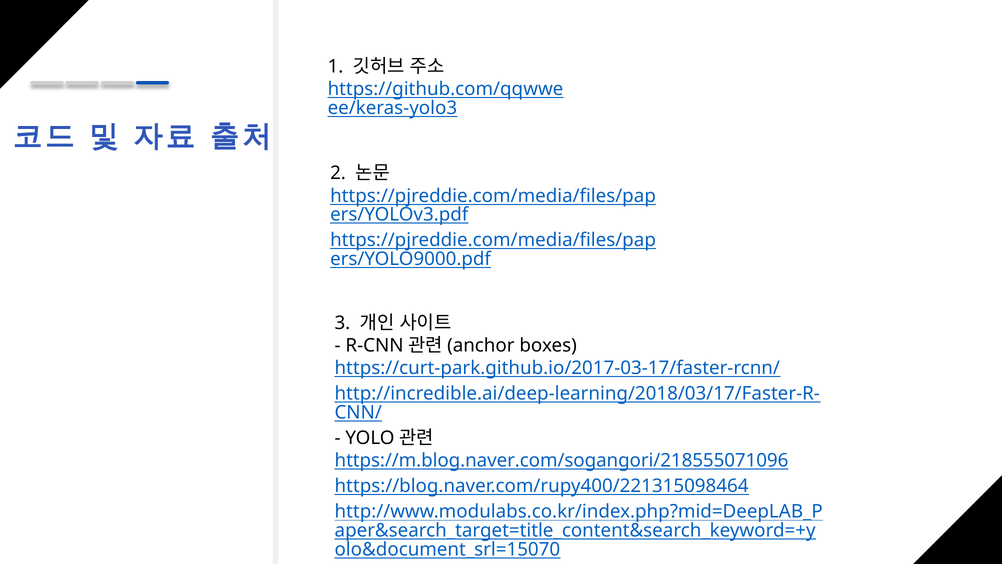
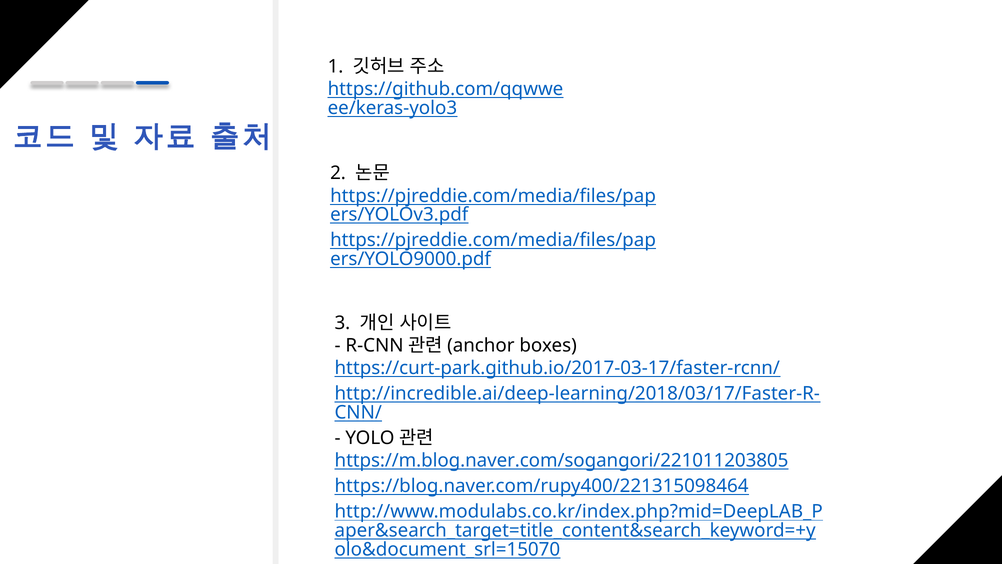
https://m.blog.naver.com/sogangori/218555071096: https://m.blog.naver.com/sogangori/218555071096 -> https://m.blog.naver.com/sogangori/221011203805 (562, 460)
